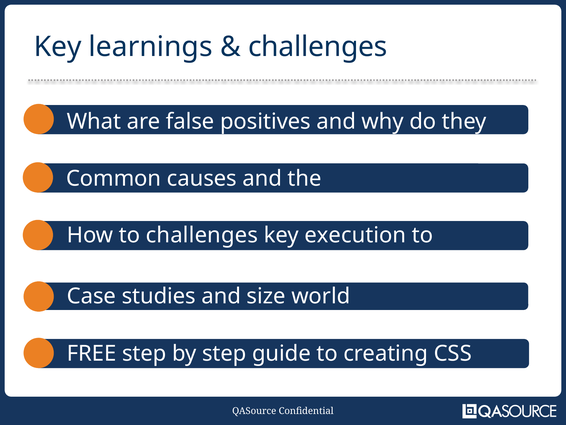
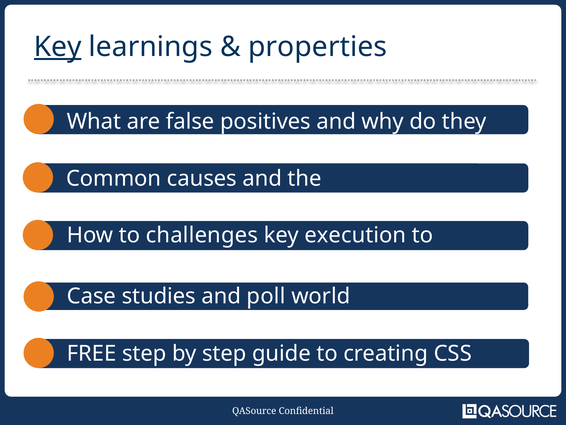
Key underline: none -> present (58, 47)
challenges: challenges -> properties (318, 47)
size: size -> poll (266, 296)
